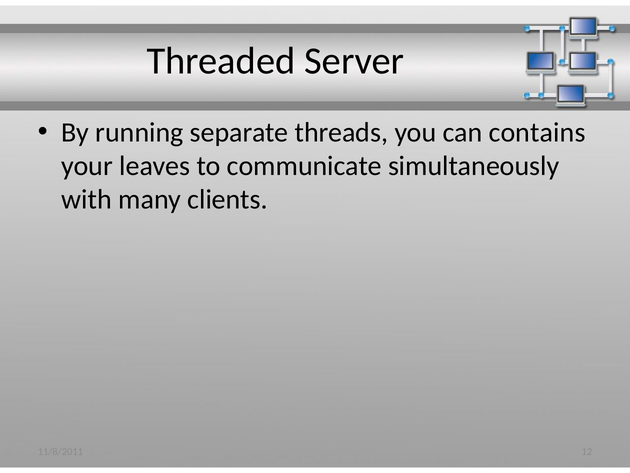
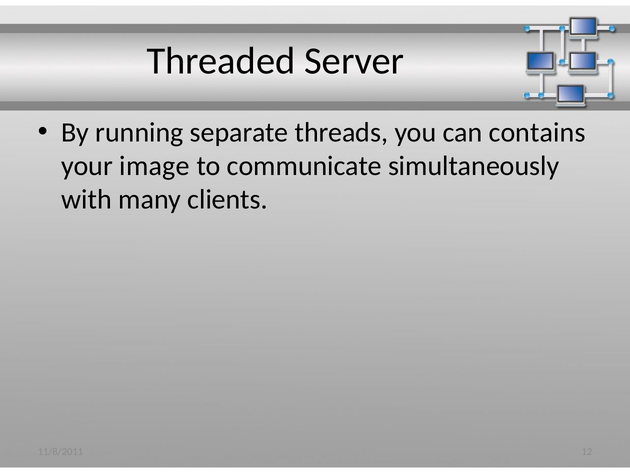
leaves: leaves -> image (155, 166)
